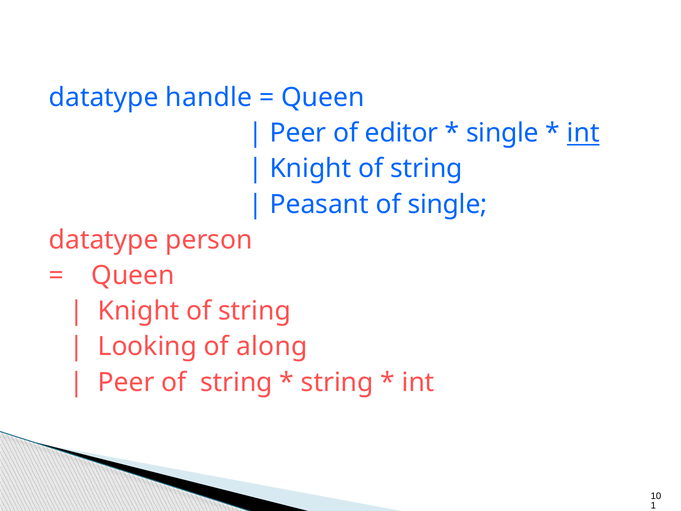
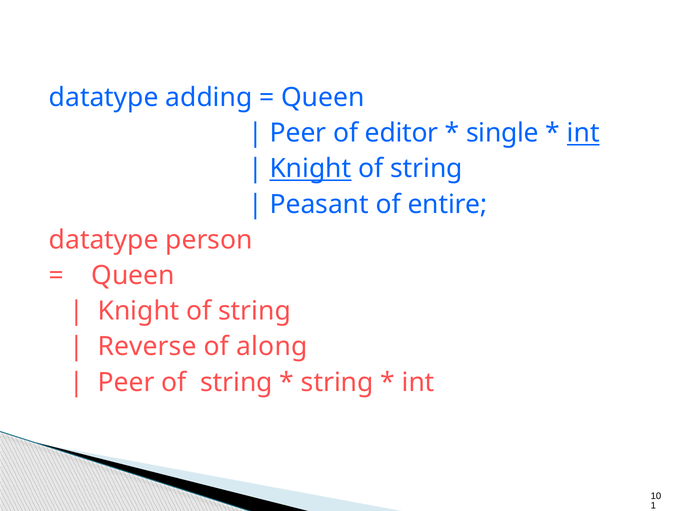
handle: handle -> adding (209, 98)
Knight underline: none -> present (310, 169)
of single: single -> entire (447, 204)
Looking: Looking -> Reverse (147, 347)
